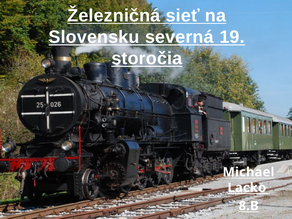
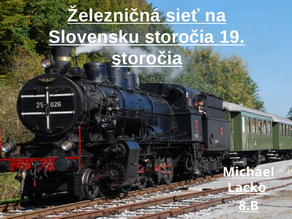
Slovensku severná: severná -> storočia (179, 37)
